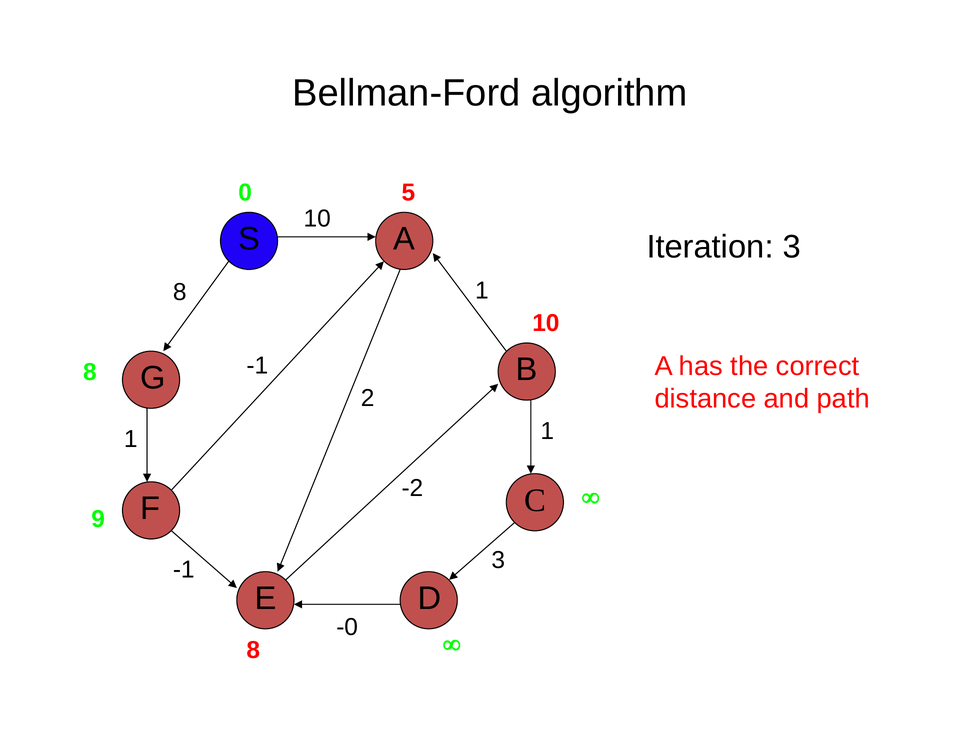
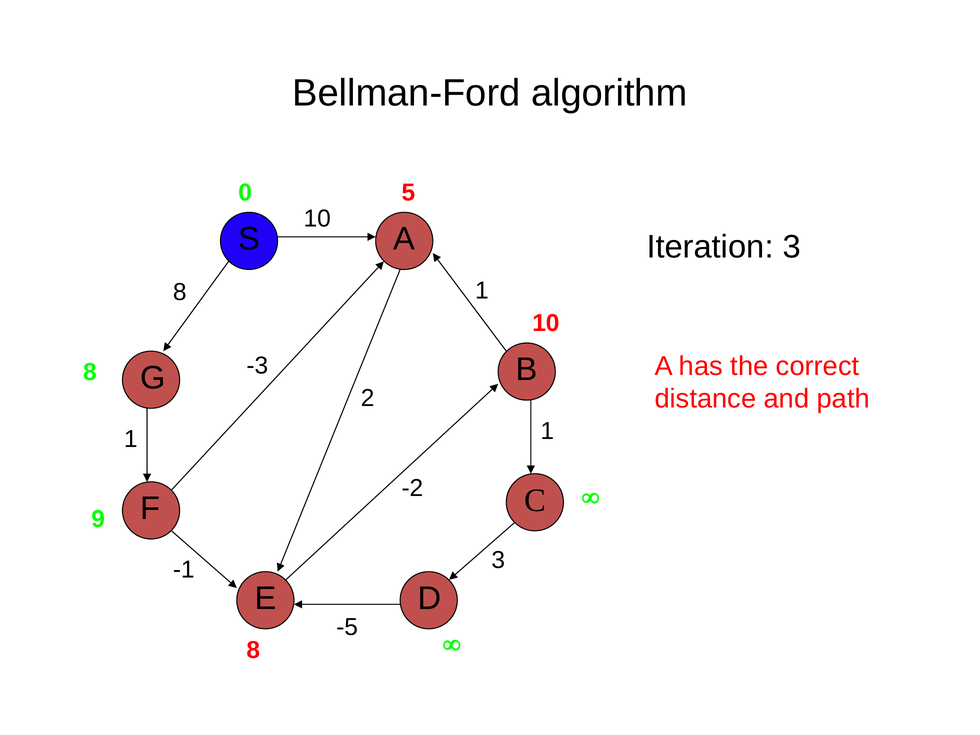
-1: -1 -> -3 (257, 366)
-0: -0 -> -5 (347, 627)
